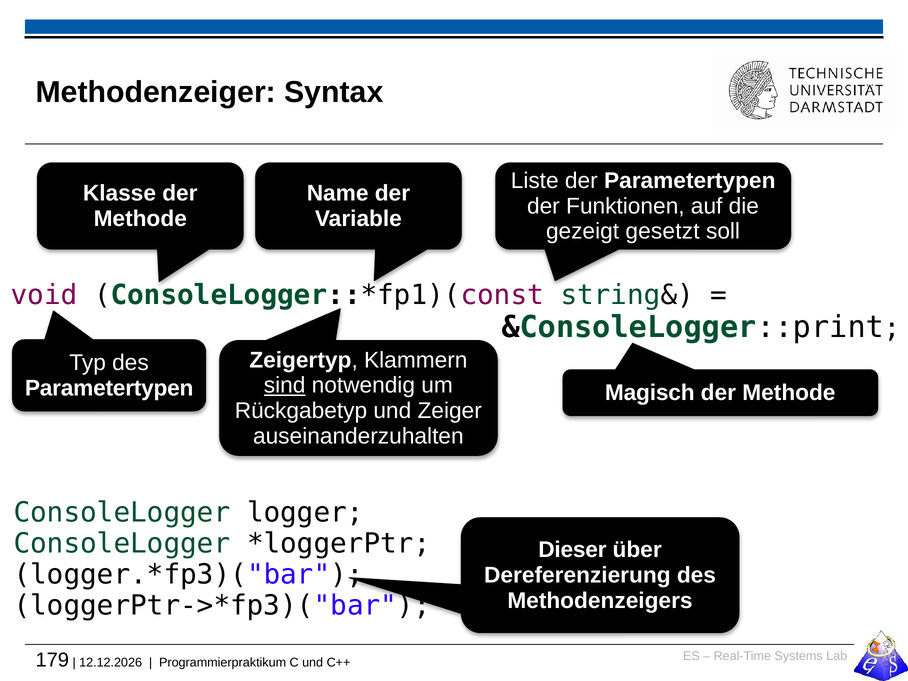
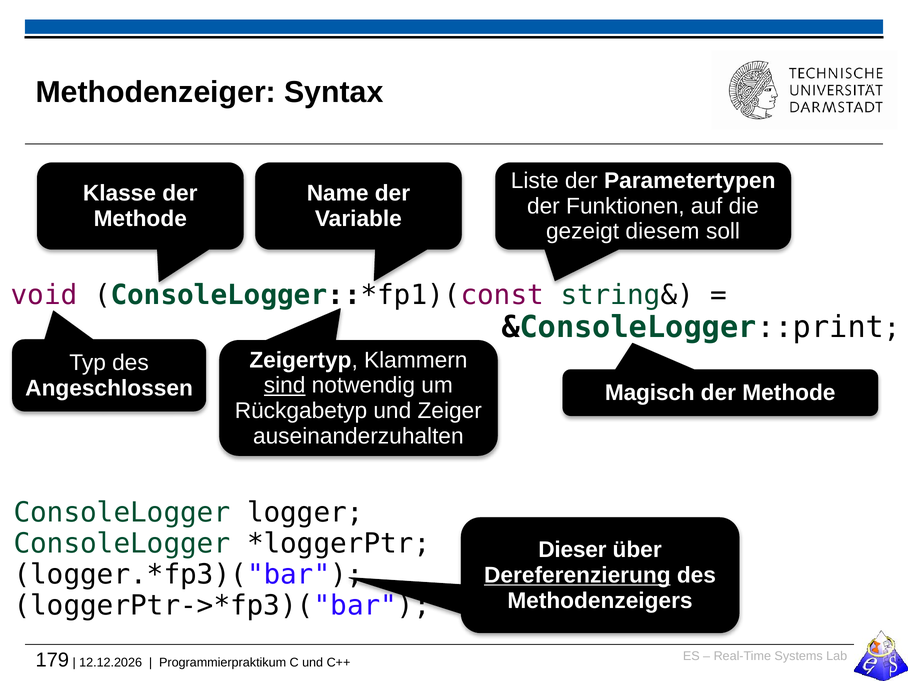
gesetzt: gesetzt -> diesem (662, 231)
Parametertypen: Parametertypen -> Angeschlossen (109, 388)
Dereferenzierung underline: none -> present (577, 575)
